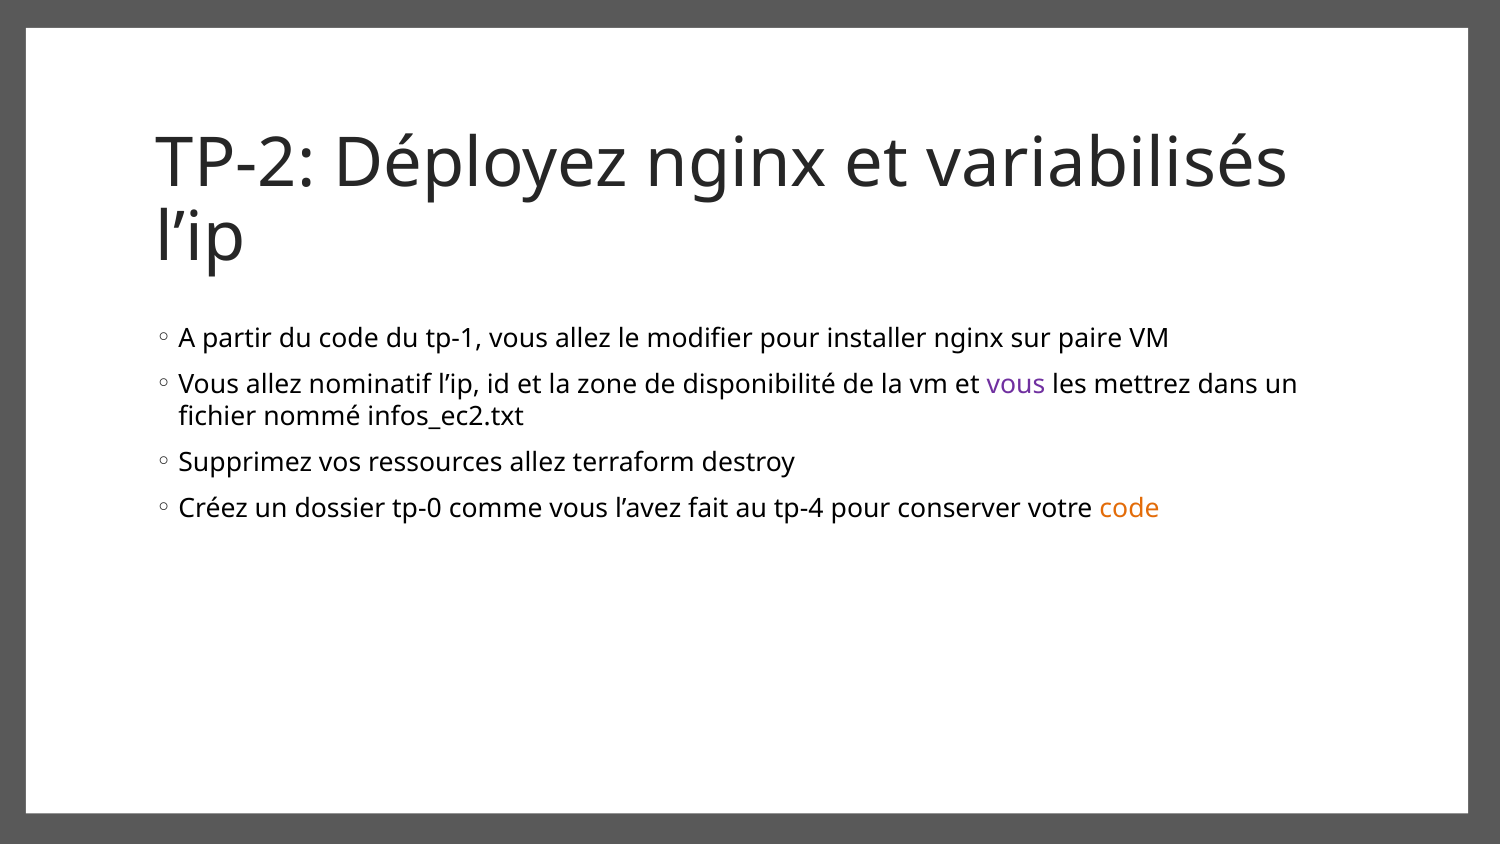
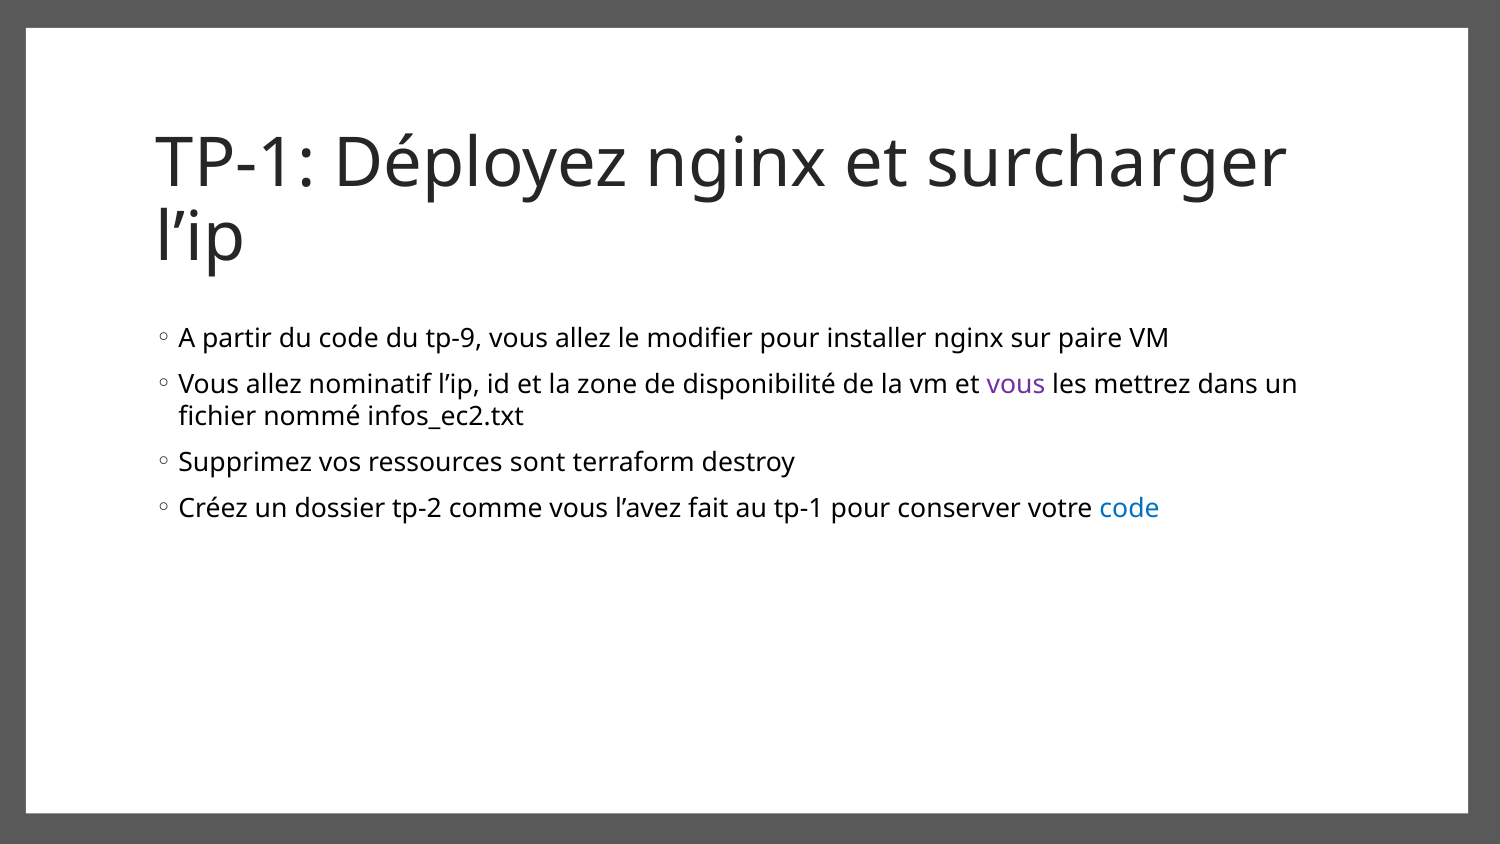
TP-2: TP-2 -> TP-1 (236, 163)
variabilisés: variabilisés -> surcharger (1107, 163)
tp-1: tp-1 -> tp-9 (454, 338)
ressources allez: allez -> sont (538, 462)
tp-0: tp-0 -> tp-2 (417, 508)
au tp-4: tp-4 -> tp-1 (799, 508)
code colour: orange -> blue (1130, 508)
